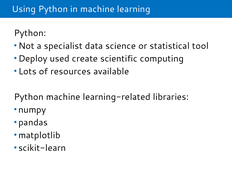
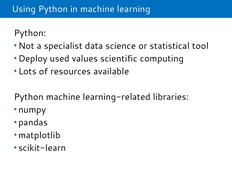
create: create -> values (85, 59)
